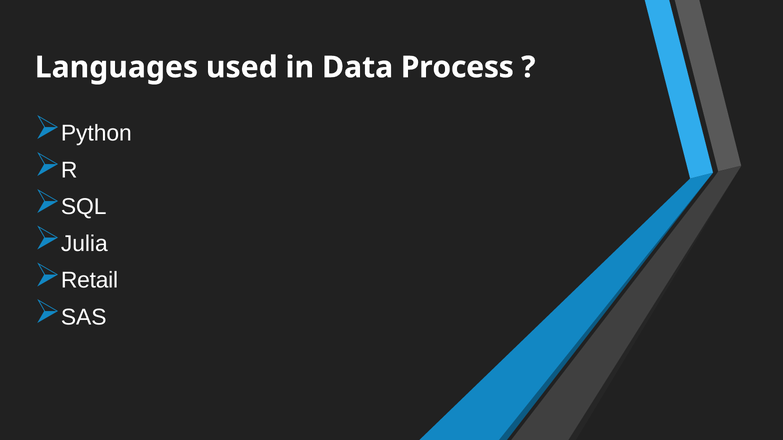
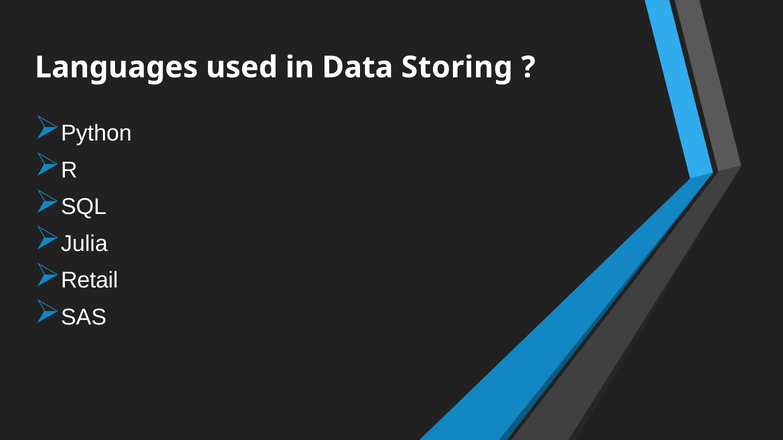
Process: Process -> Storing (457, 67)
